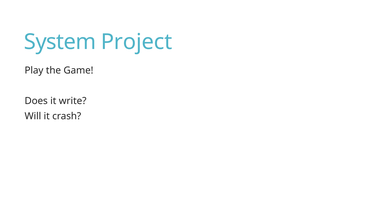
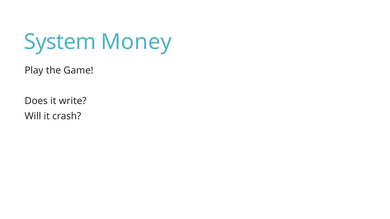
Project: Project -> Money (136, 42)
